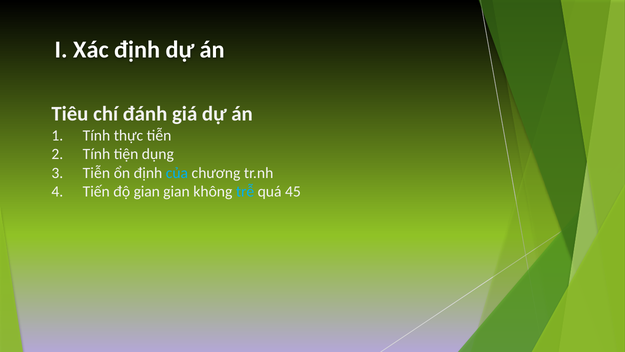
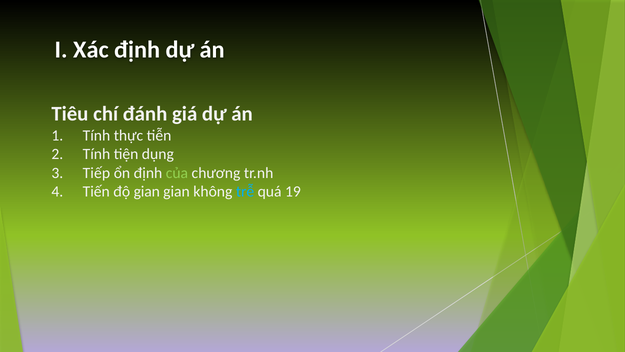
3 Tiễn: Tiễn -> Tiếp (96, 173)
của colour: light blue -> light green (177, 173)
45: 45 -> 19 (293, 191)
